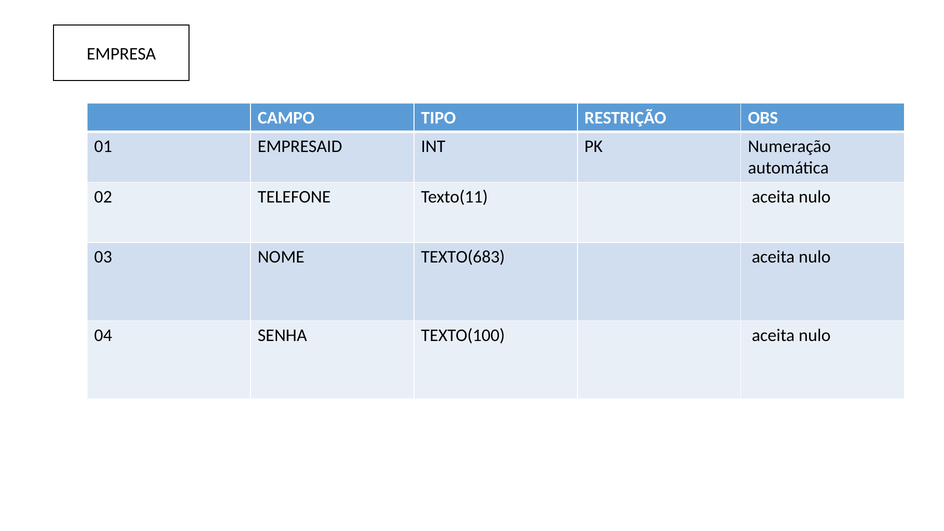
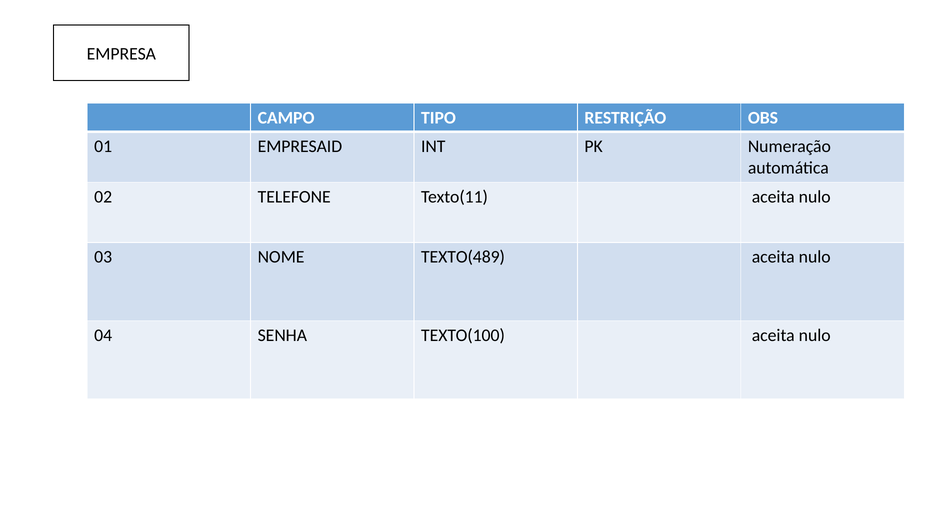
TEXTO(683: TEXTO(683 -> TEXTO(489 (463, 257)
